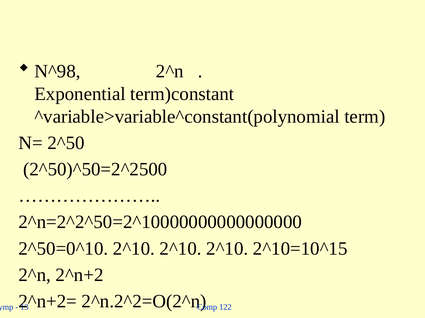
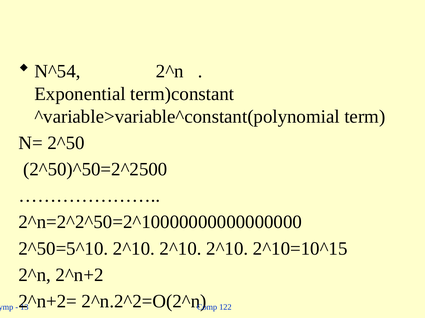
N^98: N^98 -> N^54 (57, 71)
2^50=0^10: 2^50=0^10 -> 2^50=5^10 (63, 249)
